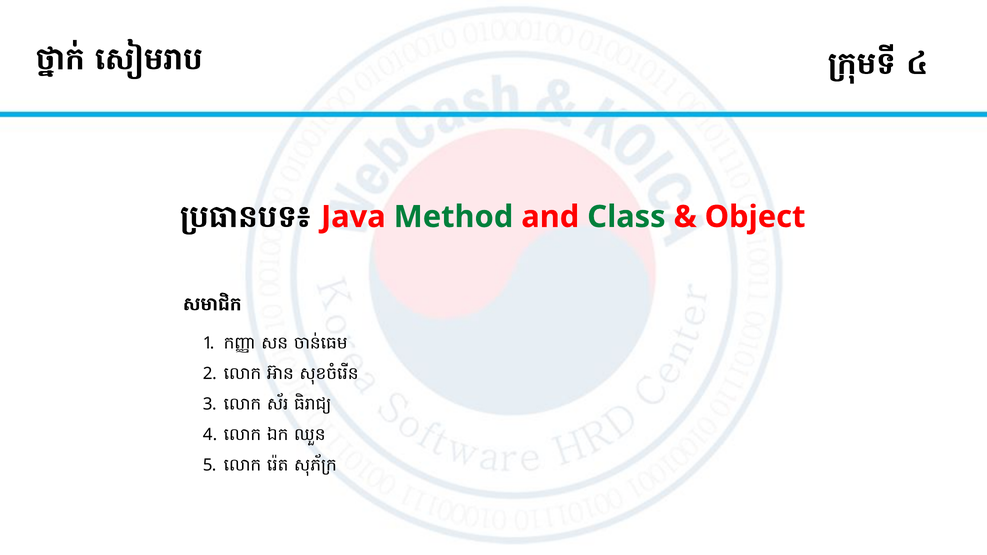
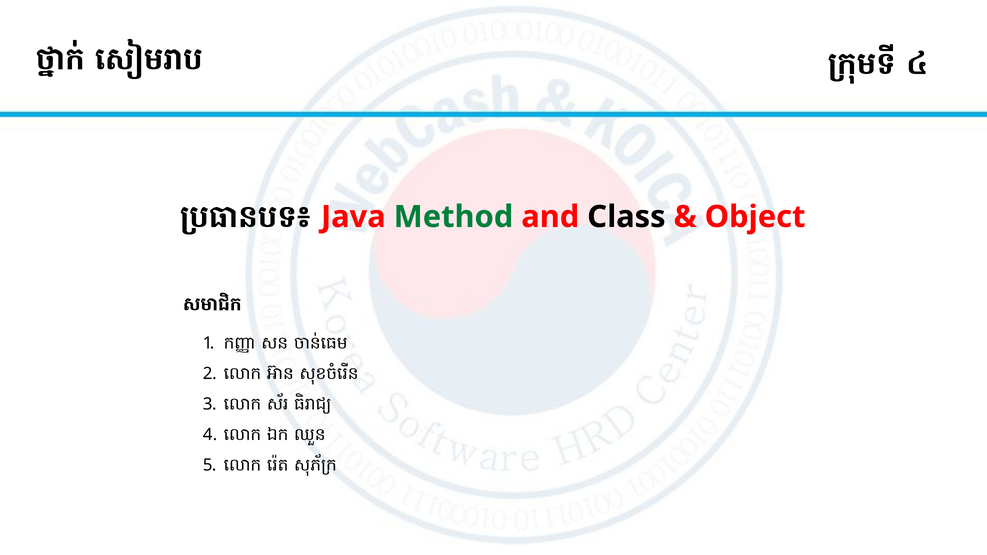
Class colour: green -> black (626, 217)
